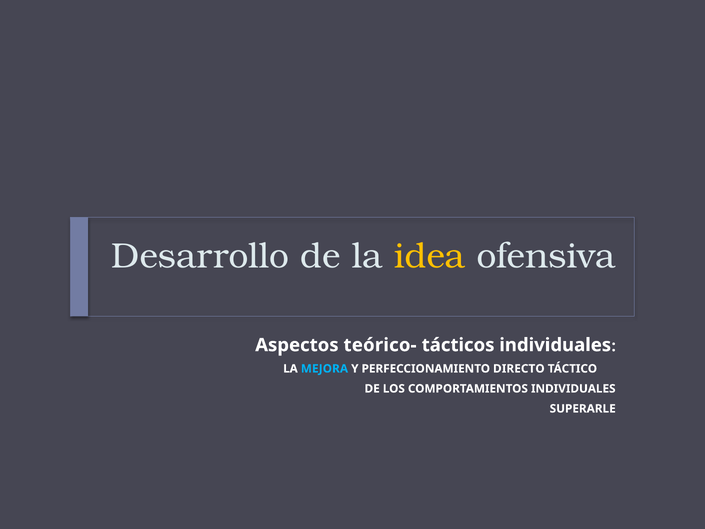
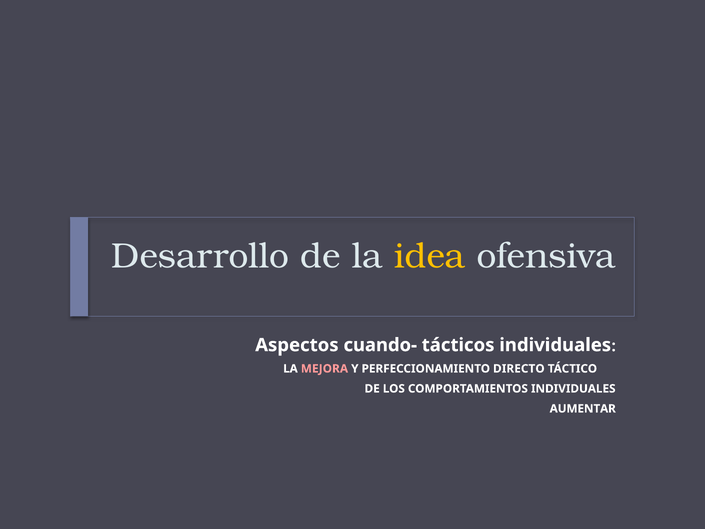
teórico-: teórico- -> cuando- (380, 345)
MEJORA colour: light blue -> pink (324, 369)
SUPERARLE: SUPERARLE -> AUMENTAR (583, 408)
